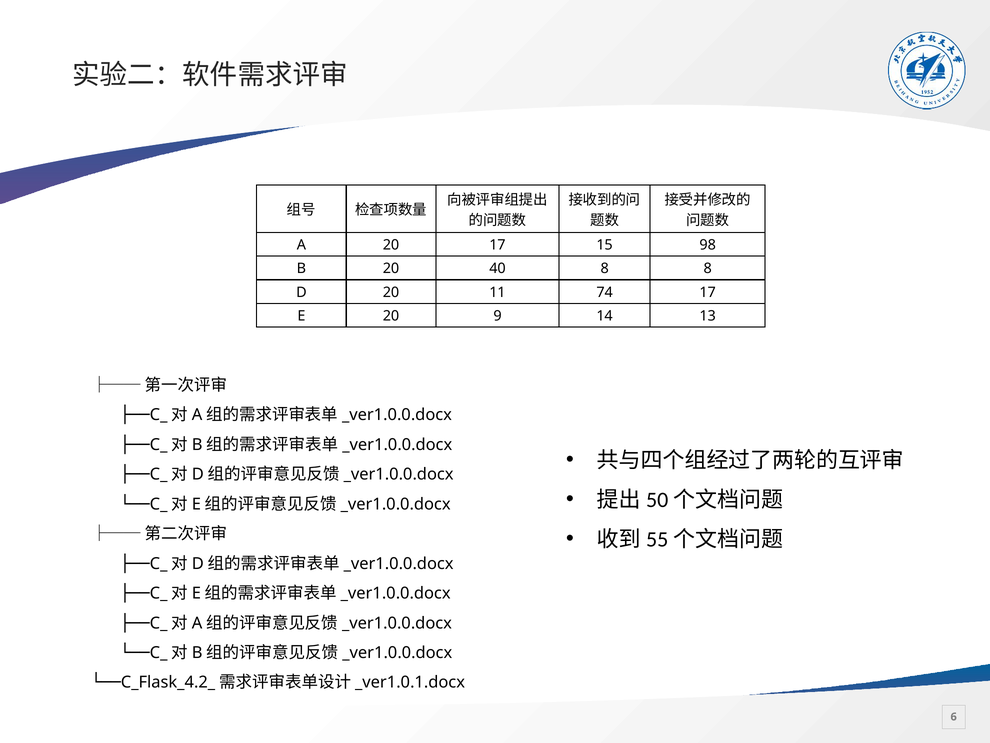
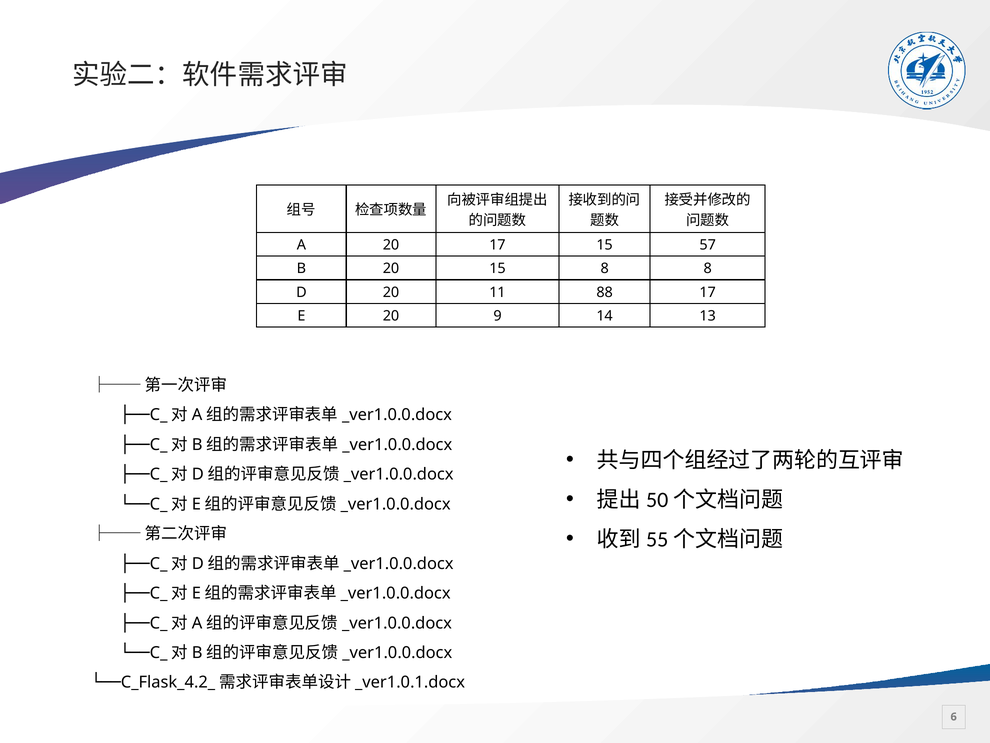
98: 98 -> 57 (708, 245)
20 40: 40 -> 15 (497, 269)
74: 74 -> 88 (605, 292)
